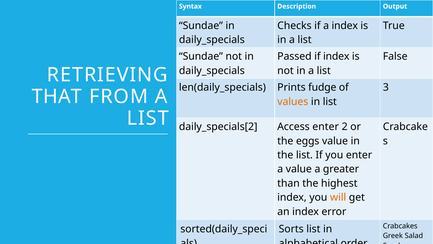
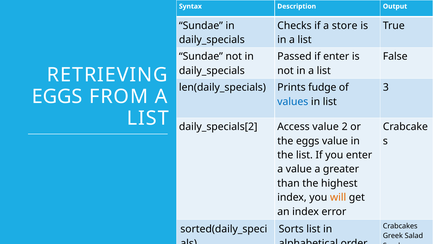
a index: index -> store (345, 26)
if index: index -> enter (336, 56)
THAT: THAT -> EGGS (57, 96)
values colour: orange -> blue (293, 101)
Access enter: enter -> value (326, 127)
